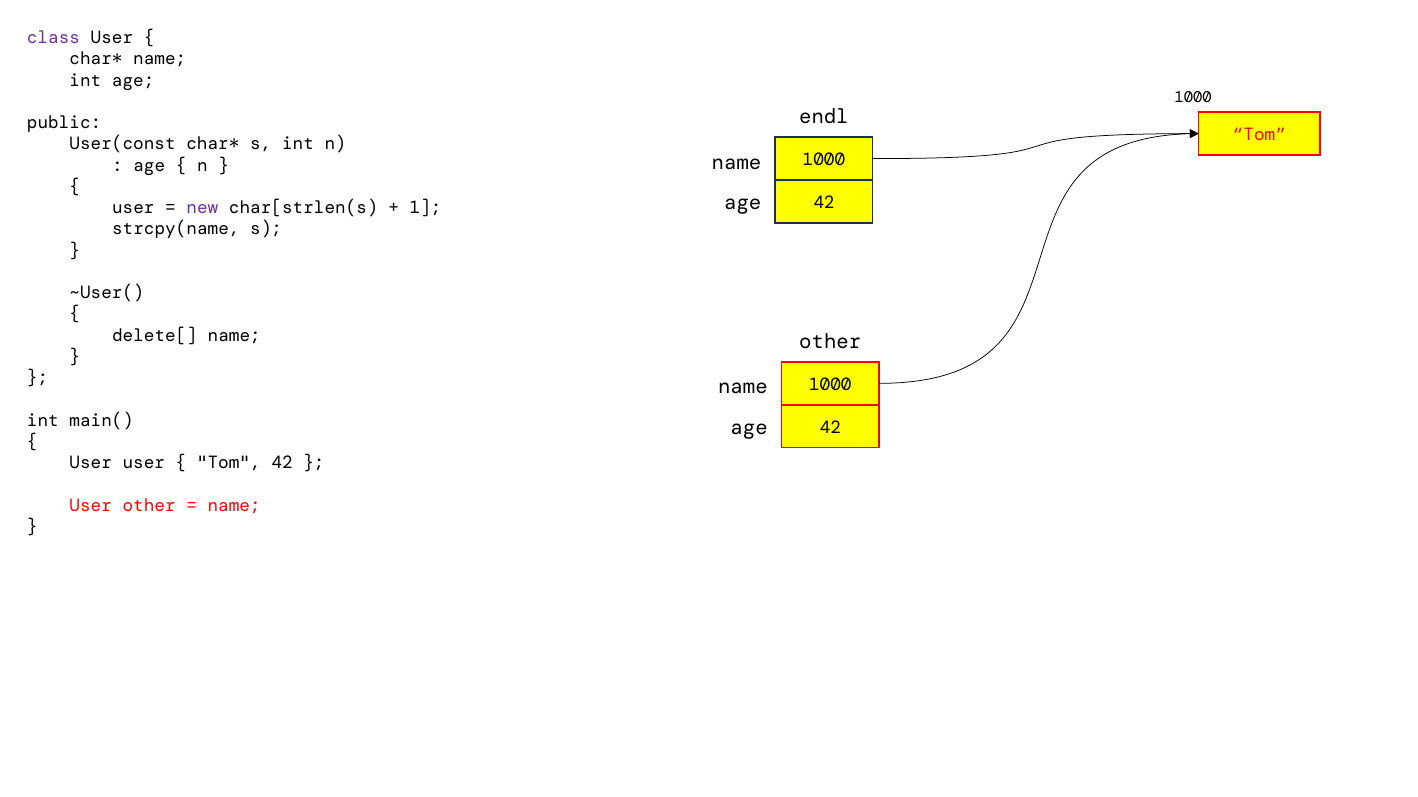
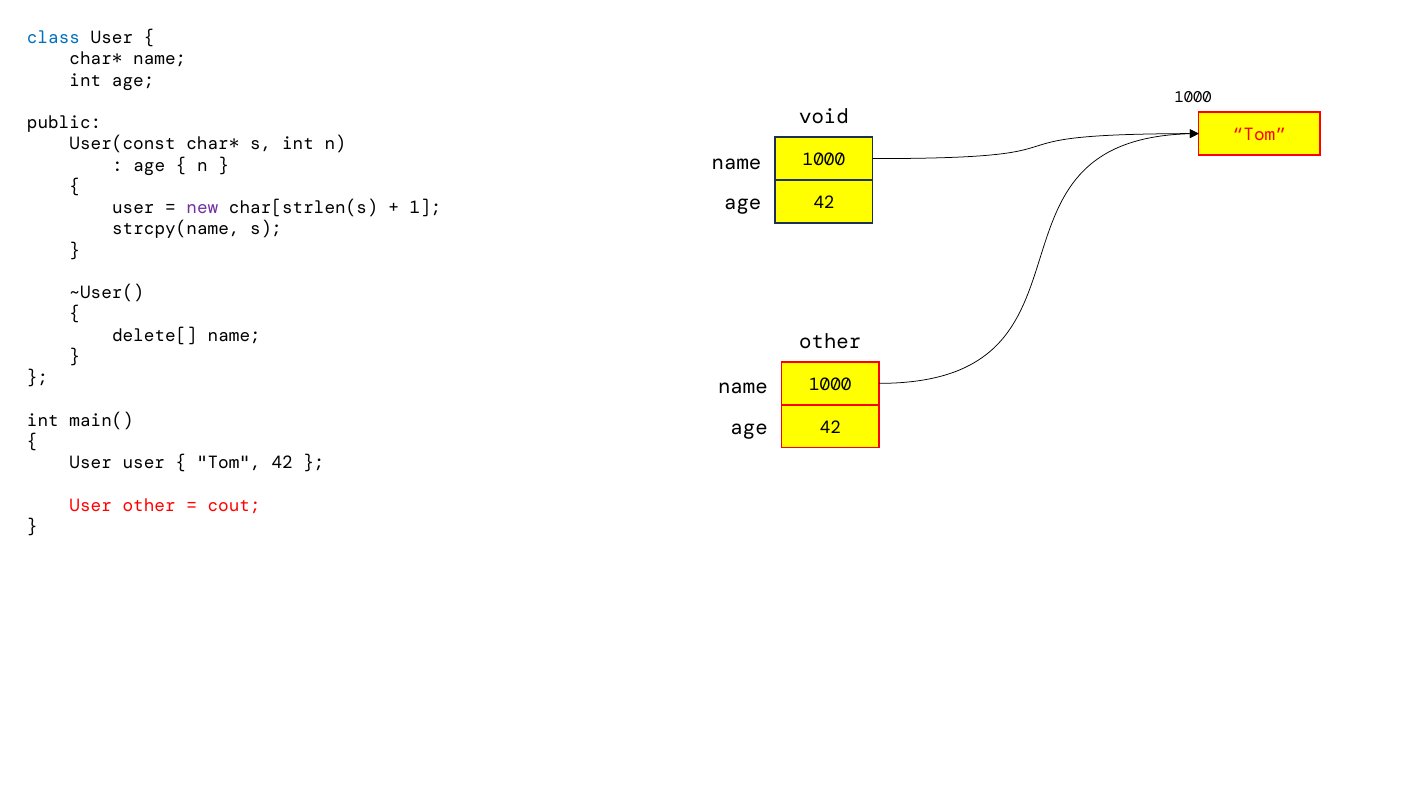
class colour: purple -> blue (53, 38)
endl: endl -> void (824, 117)
name: name -> cout (234, 506)
